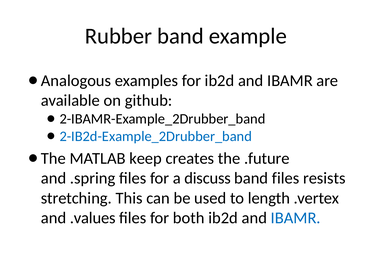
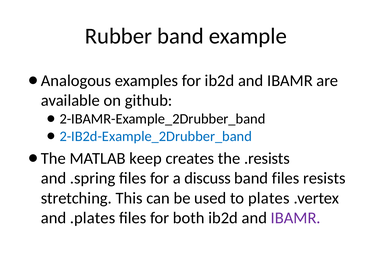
.future: .future -> .resists (267, 158)
length: length -> plates (269, 198)
.values: .values -> .plates (93, 218)
IBAMR colour: blue -> purple (296, 218)
